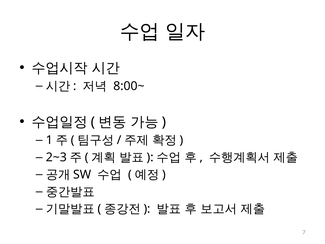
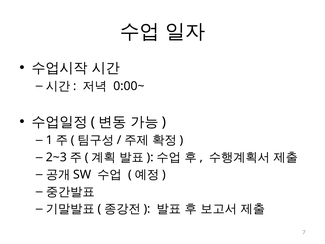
8:00~: 8:00~ -> 0:00~ (129, 86)
